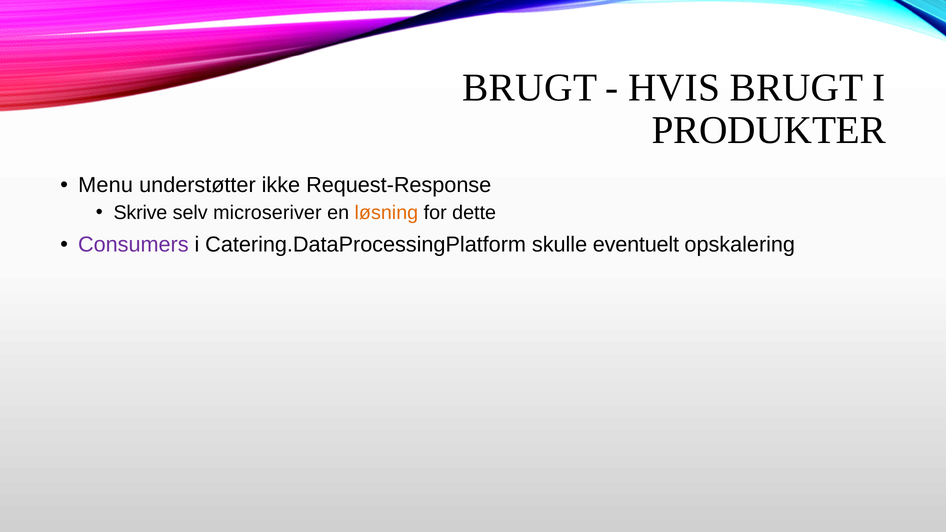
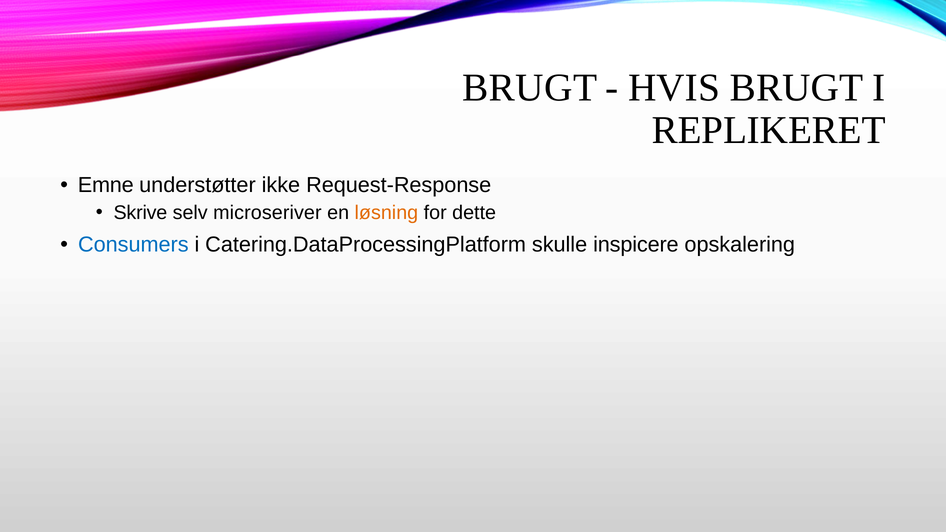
PRODUKTER: PRODUKTER -> REPLIKERET (769, 130)
Menu: Menu -> Emne (106, 185)
Consumers colour: purple -> blue (133, 245)
eventuelt: eventuelt -> inspicere (636, 245)
